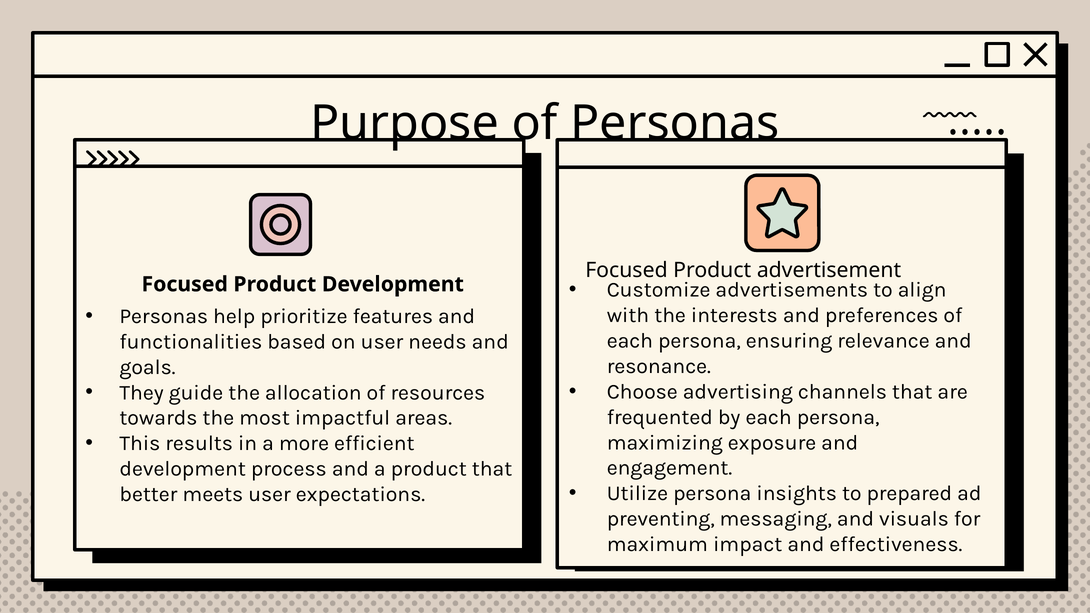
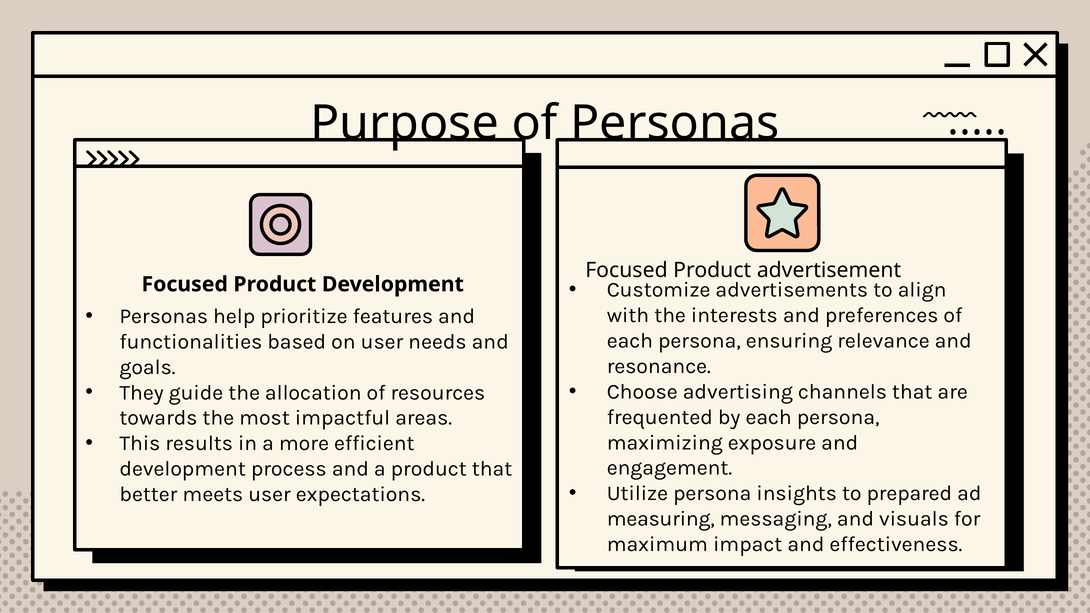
preventing: preventing -> measuring (661, 519)
